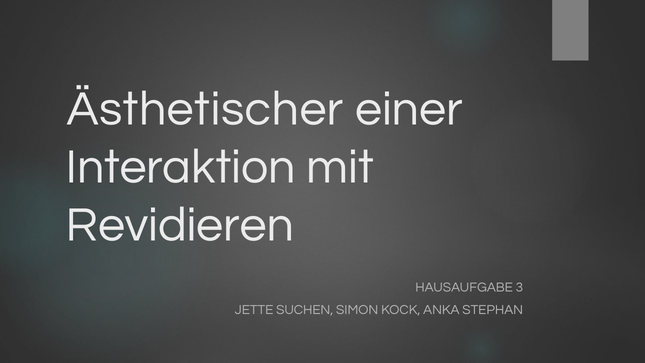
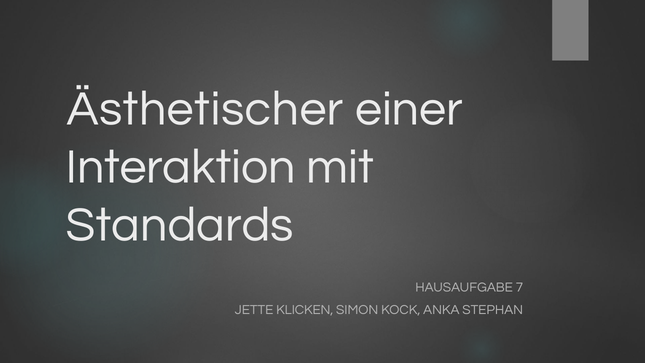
Revidieren: Revidieren -> Standards (180, 225)
3: 3 -> 7 (519, 287)
SUCHEN: SUCHEN -> KLICKEN (305, 310)
